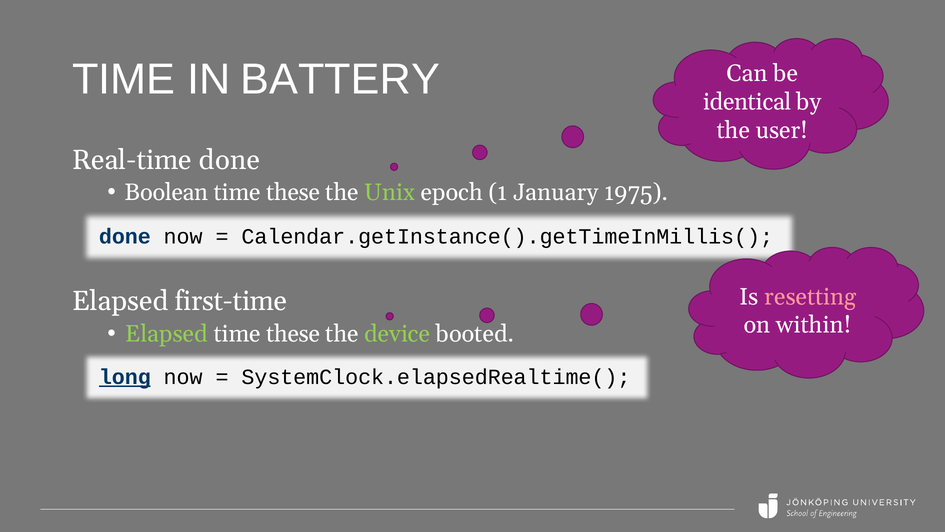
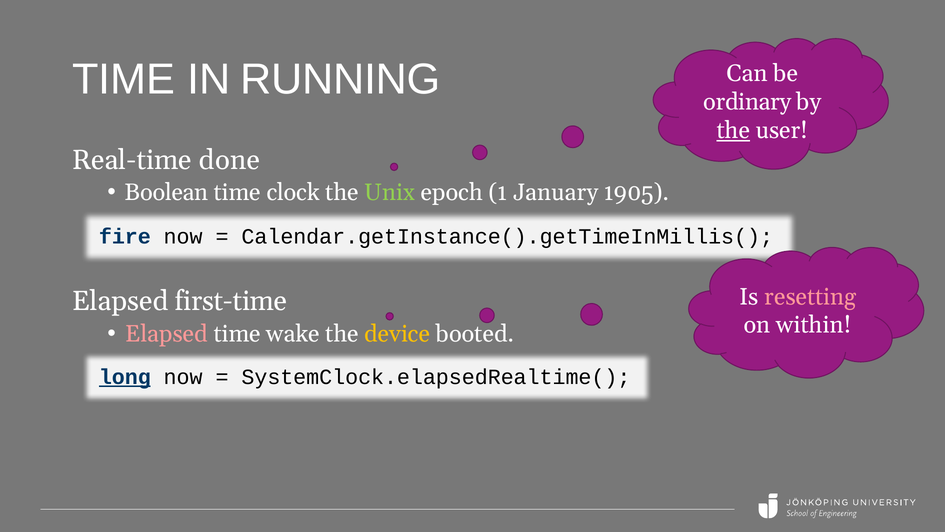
BATTERY: BATTERY -> RUNNING (340, 79)
identical: identical -> ordinary (747, 102)
the underline: none -> present (733, 130)
these: these -> clock (293, 192)
1975: 1975 -> 1905 (636, 192)
done: done -> fire (125, 236)
Elapsed colour: light green -> pink (167, 334)
these: these -> wake (293, 334)
device colour: light green -> yellow (397, 334)
